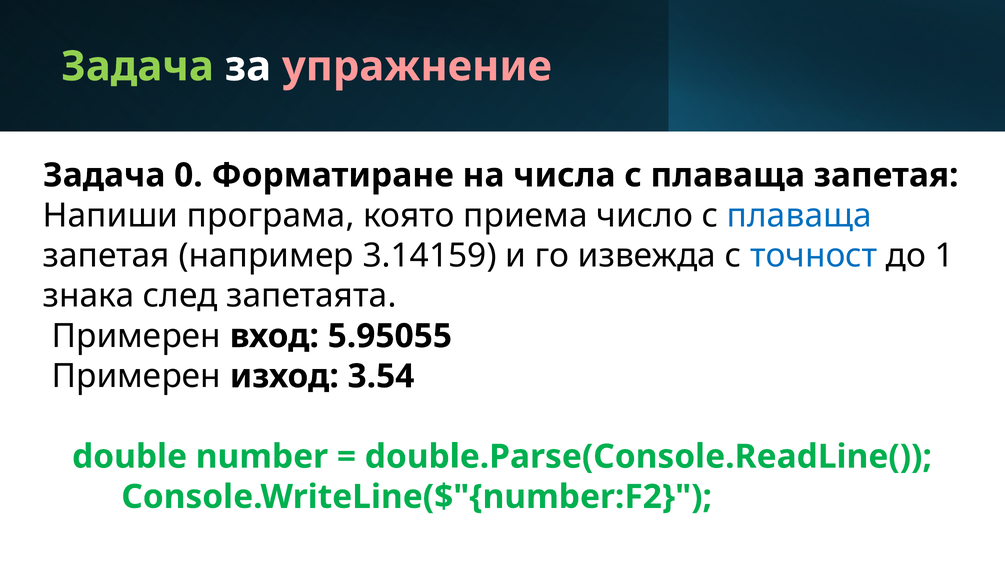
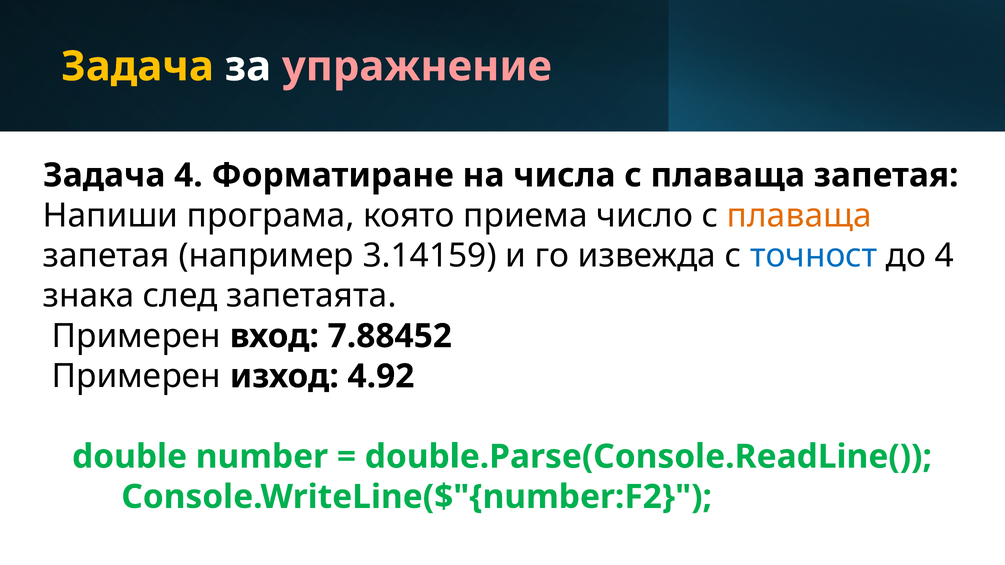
Задача colour: light green -> yellow (137, 67)
Задача 0: 0 -> 4 (188, 175)
плаваща colour: blue -> orange (799, 216)
до 1: 1 -> 4 (945, 256)
5.95055: 5.95055 -> 7.88452 (390, 336)
3.54: 3.54 -> 4.92 (381, 376)
